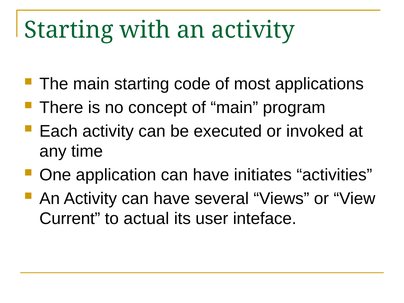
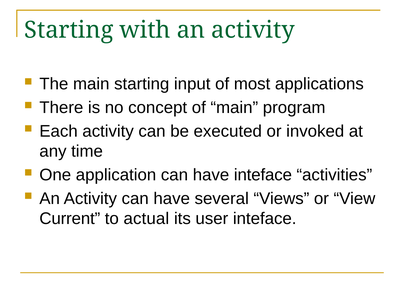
code: code -> input (192, 84)
have initiates: initiates -> inteface (263, 175)
